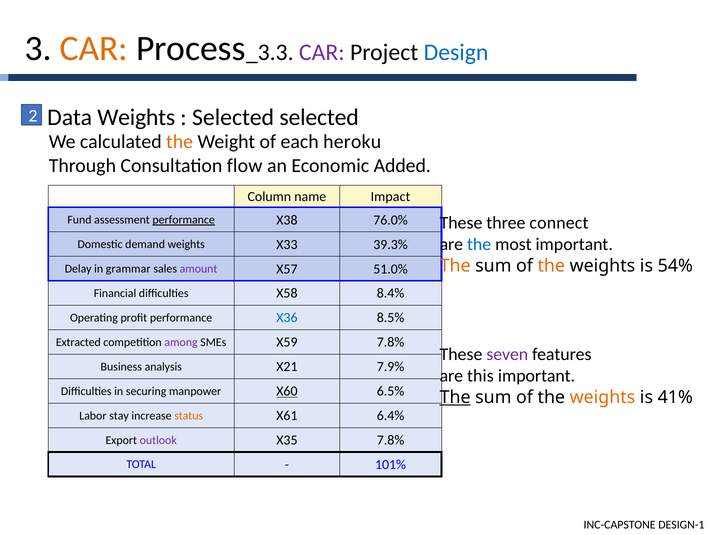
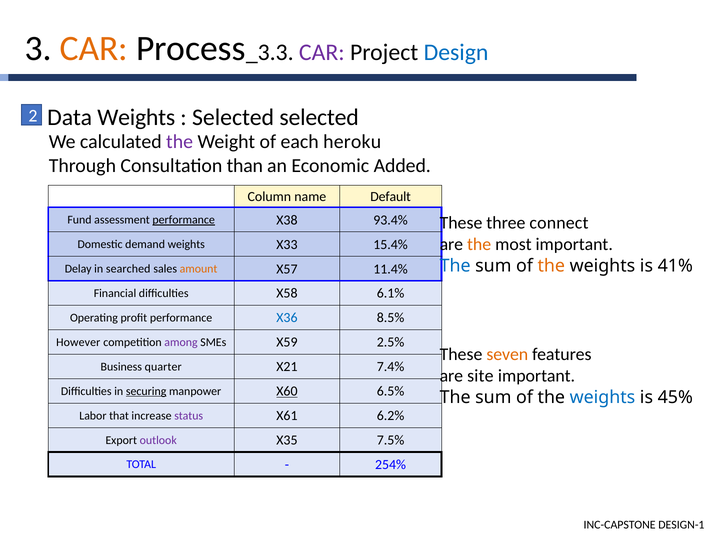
the colour: orange -> purple (180, 142)
flow: flow -> than (245, 166)
Impact: Impact -> Default (391, 197)
76.0%: 76.0% -> 93.4% (390, 220)
the colour: blue -> orange (479, 244)
39.3%: 39.3% -> 15.4% (390, 244)
The colour: orange -> blue (455, 266)
54%: 54% -> 41% (675, 266)
grammar: grammar -> searched (128, 269)
amount colour: purple -> orange (199, 269)
51.0%: 51.0% -> 11.4% (390, 269)
8.4%: 8.4% -> 6.1% (391, 293)
Extracted: Extracted -> However (78, 342)
X59 7.8%: 7.8% -> 2.5% (391, 342)
seven colour: purple -> orange (507, 354)
analysis: analysis -> quarter (163, 367)
7.9%: 7.9% -> 7.4% (391, 367)
this: this -> site (480, 376)
securing underline: none -> present (146, 391)
The underline: present -> none (455, 397)
weights colour: orange -> blue (602, 397)
41%: 41% -> 45% (675, 397)
stay: stay -> that (119, 415)
status colour: orange -> purple (189, 415)
6.4%: 6.4% -> 6.2% (391, 416)
X35 7.8%: 7.8% -> 7.5% (391, 440)
101%: 101% -> 254% (390, 464)
